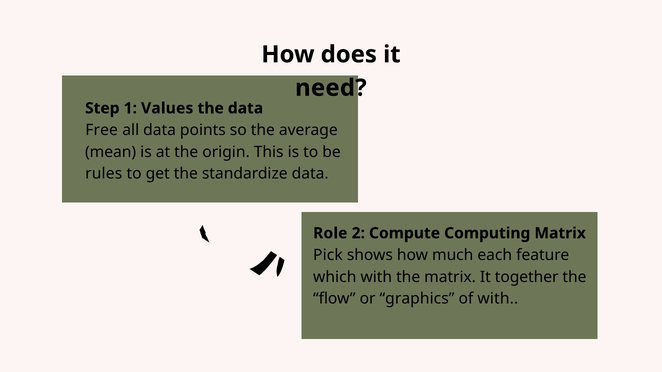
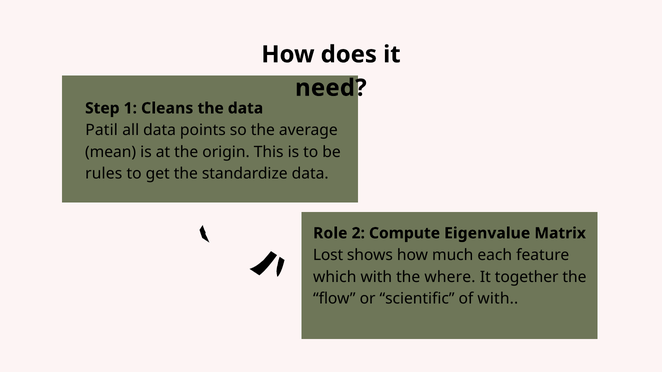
Values: Values -> Cleans (167, 108)
Free: Free -> Patil (102, 130)
Computing: Computing -> Eigenvalue (487, 233)
Pick: Pick -> Lost (328, 255)
the matrix: matrix -> where (450, 277)
graphics: graphics -> scientific (417, 299)
